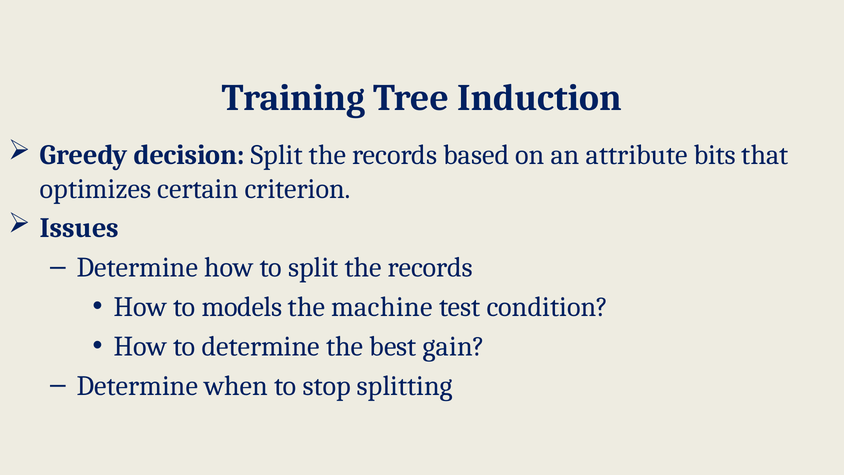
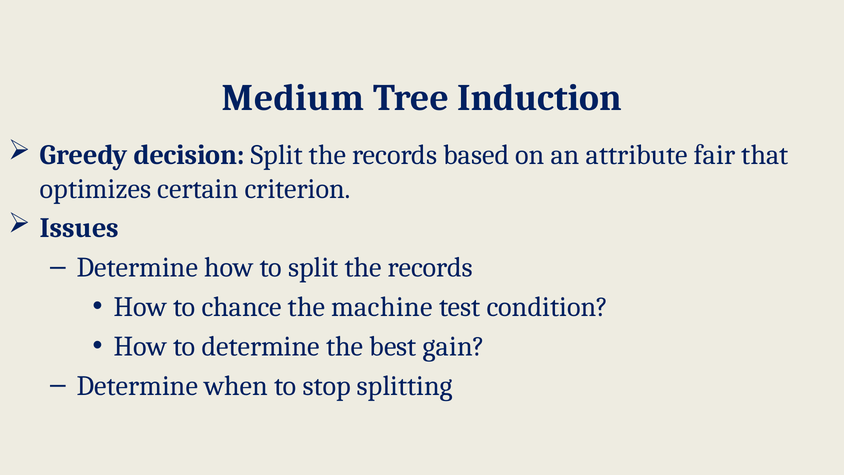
Training: Training -> Medium (293, 98)
bits: bits -> fair (714, 155)
models: models -> chance (242, 307)
